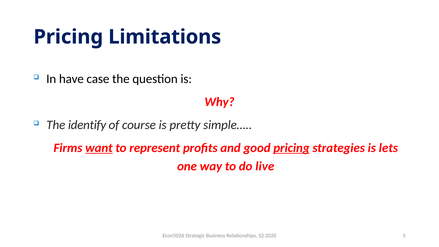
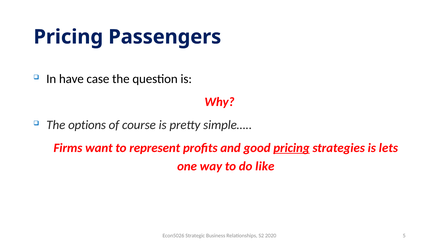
Limitations: Limitations -> Passengers (165, 37)
identify: identify -> options (87, 125)
want underline: present -> none (99, 148)
live: live -> like (265, 166)
